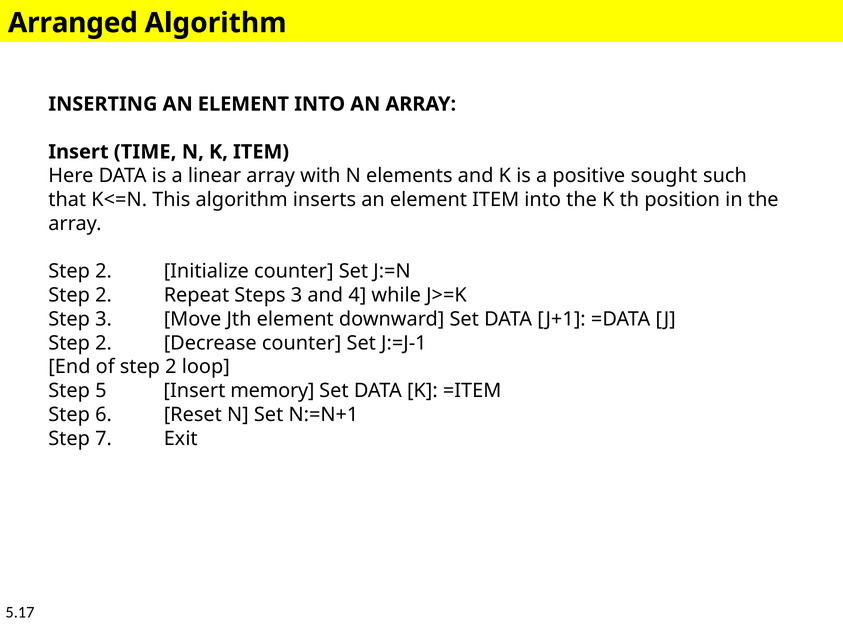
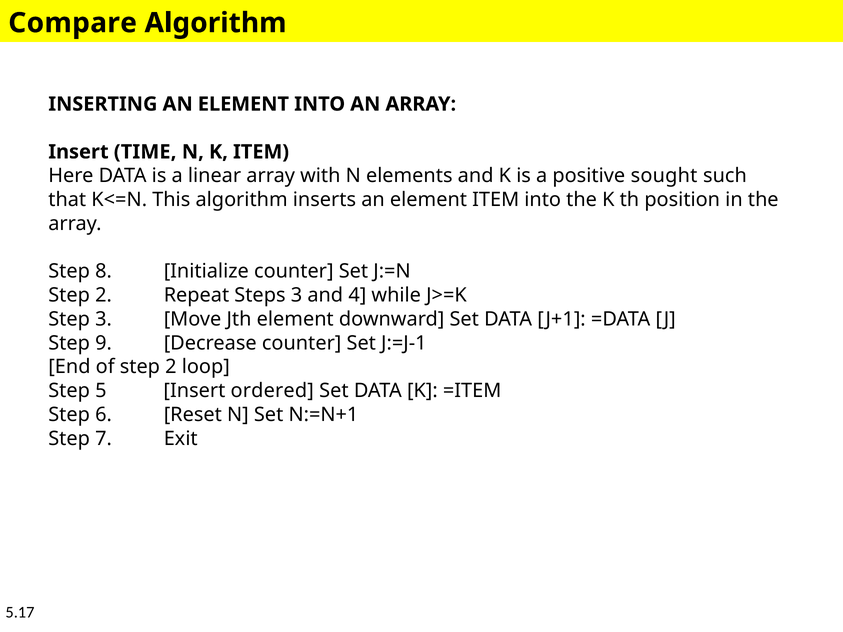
Arranged: Arranged -> Compare (73, 23)
2: 2 -> 8 (103, 271)
2: 2 -> 9 (103, 343)
memory: memory -> ordered (272, 391)
